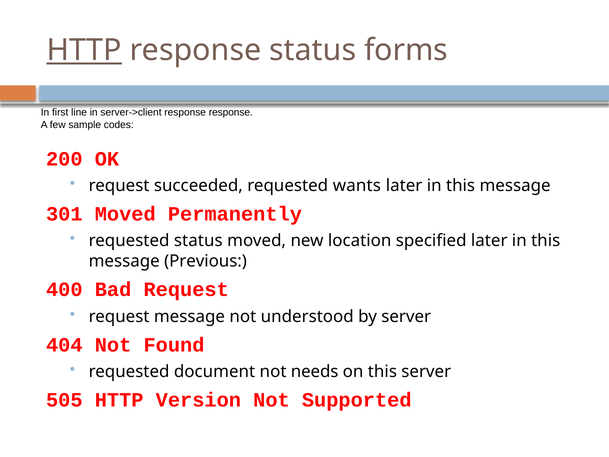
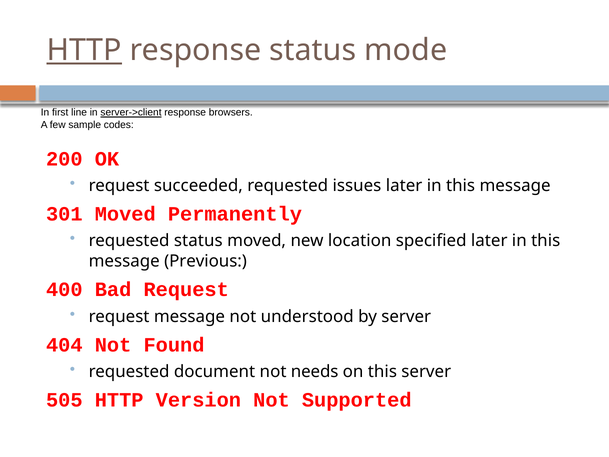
forms: forms -> mode (406, 50)
server->client underline: none -> present (131, 113)
response response: response -> browsers (231, 113)
wants: wants -> issues (357, 186)
